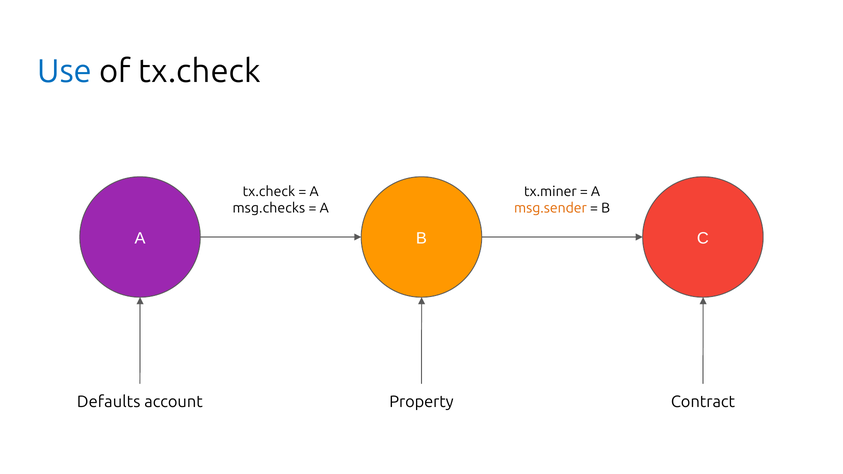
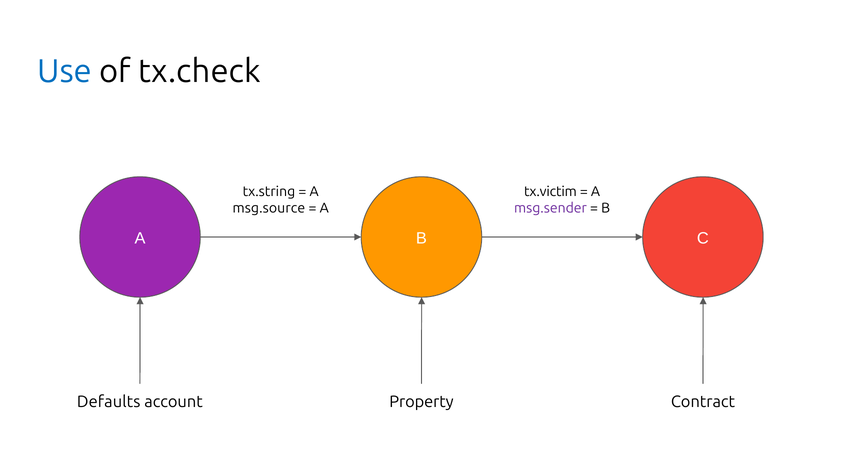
tx.check: tx.check -> tx.string (269, 191)
tx.miner: tx.miner -> tx.victim (550, 191)
msg.checks: msg.checks -> msg.source (269, 208)
msg.sender colour: orange -> purple (550, 208)
